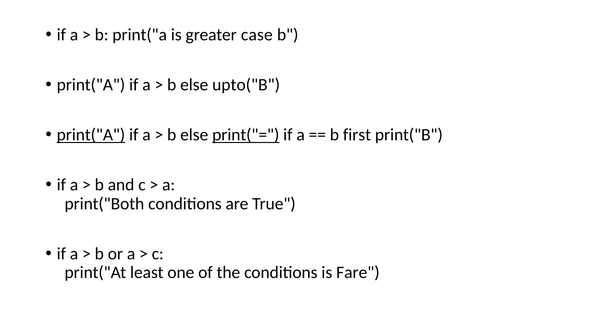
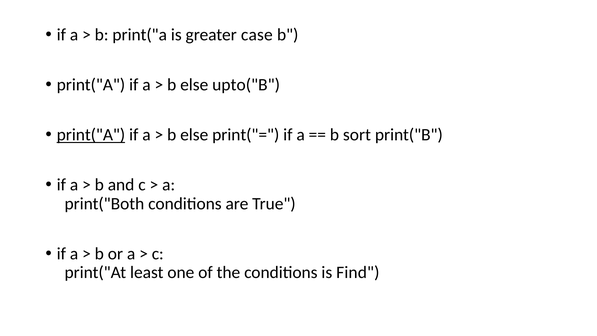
print("= underline: present -> none (246, 135)
first: first -> sort (357, 135)
Fare: Fare -> Find (358, 272)
